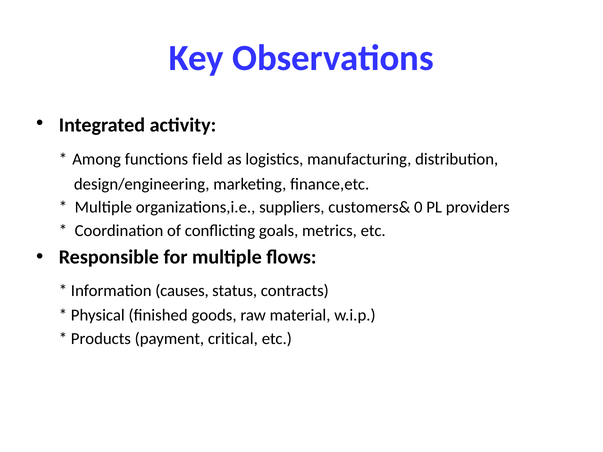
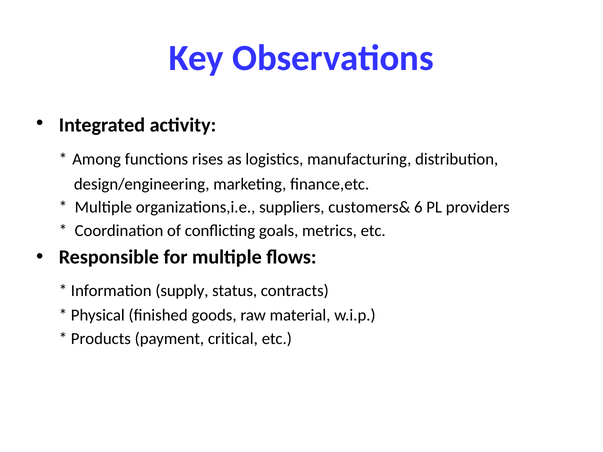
field: field -> rises (208, 159)
0: 0 -> 6 (418, 208)
causes: causes -> supply (182, 291)
